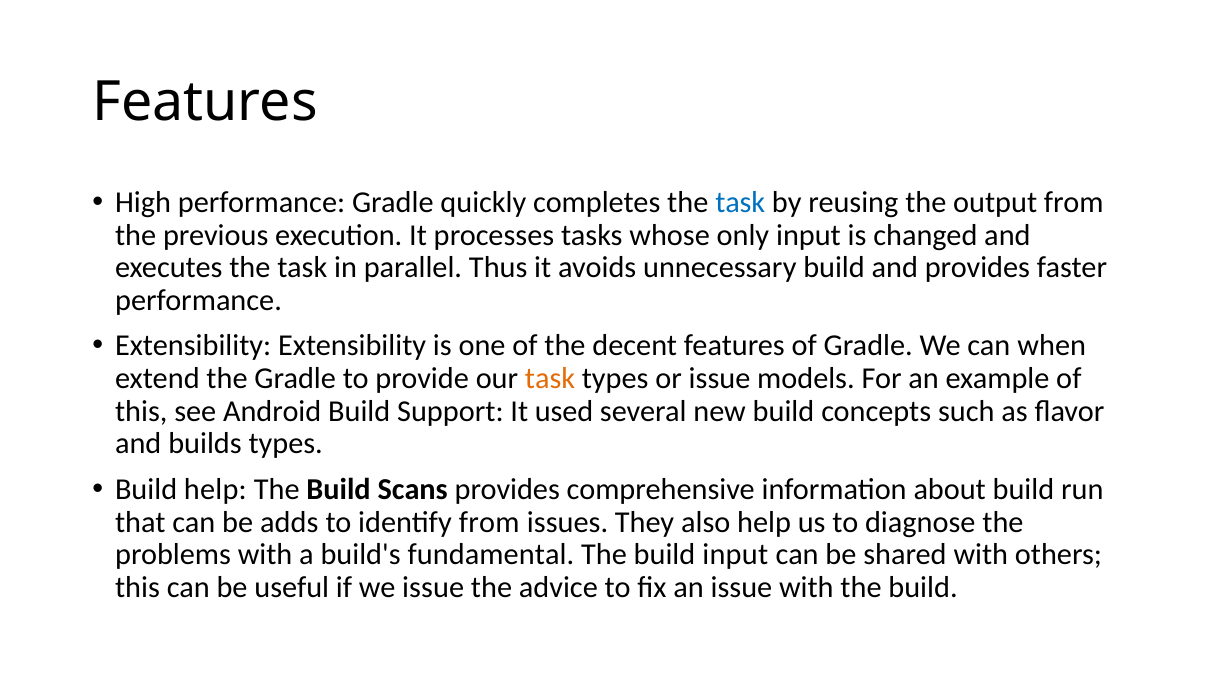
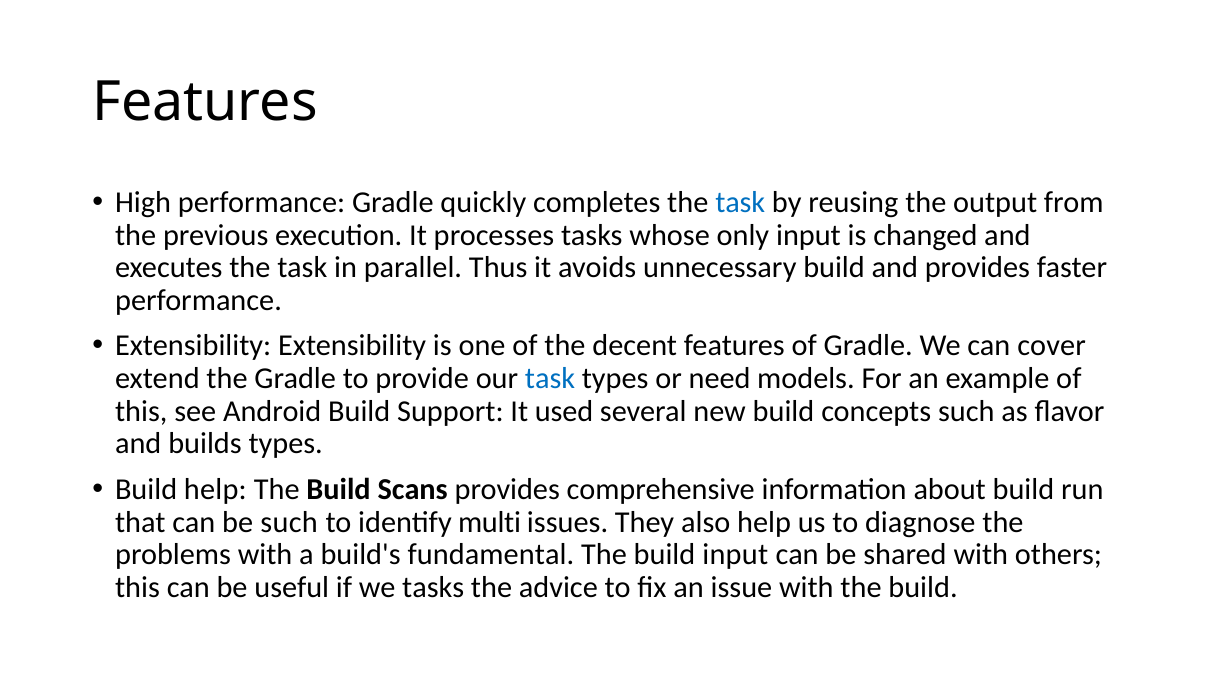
when: when -> cover (1052, 346)
task colour: orange -> blue (550, 378)
or issue: issue -> need (720, 378)
be adds: adds -> such (289, 522)
identify from: from -> multi (489, 522)
we issue: issue -> tasks (433, 587)
